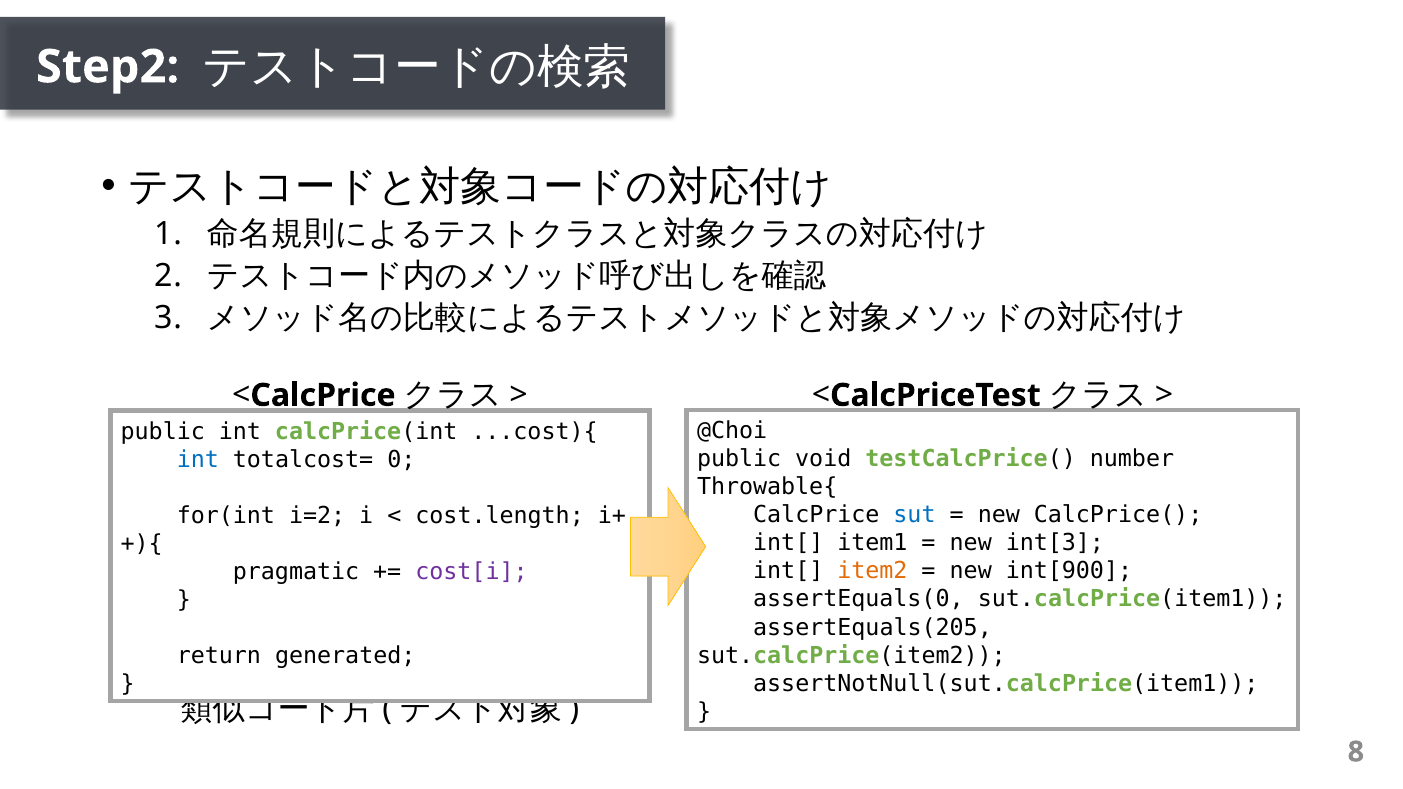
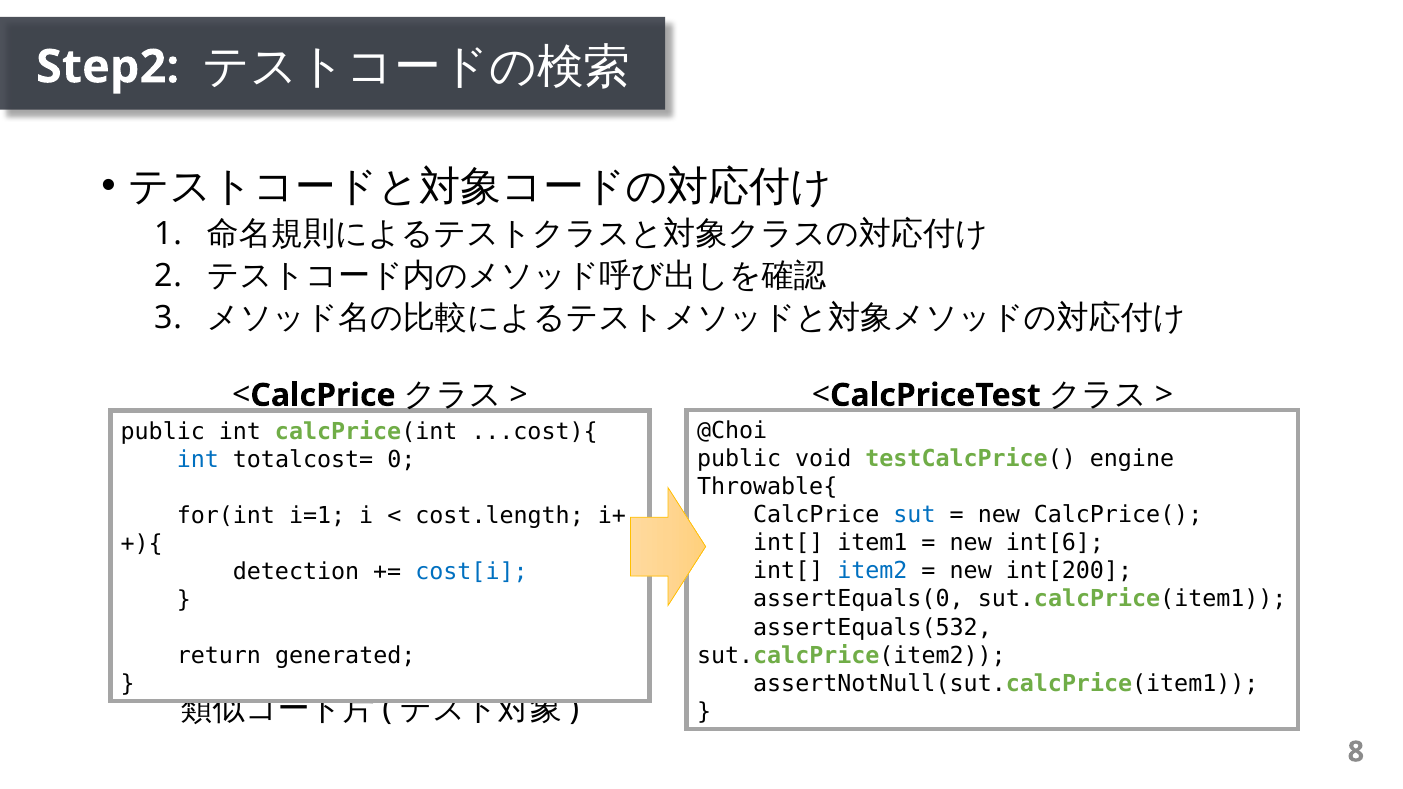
number: number -> engine (1132, 459)
i=2: i=2 -> i=1 (317, 516)
int[3: int[3 -> int[6 (1055, 543)
item2 colour: orange -> blue (872, 571)
int[900: int[900 -> int[200 (1069, 571)
pragmatic: pragmatic -> detection (296, 572)
cost[i colour: purple -> blue (471, 572)
assertEquals(205: assertEquals(205 -> assertEquals(532 (873, 627)
